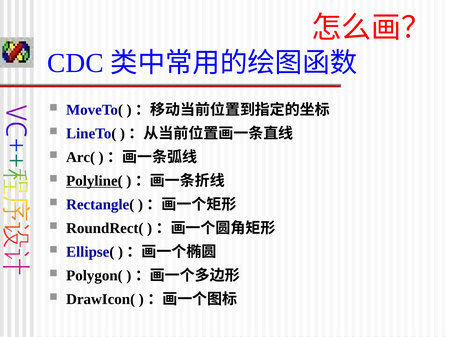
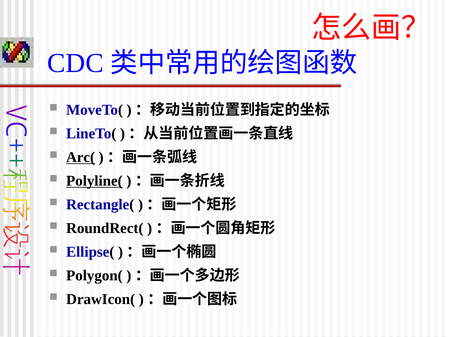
Arc( underline: none -> present (81, 157)
